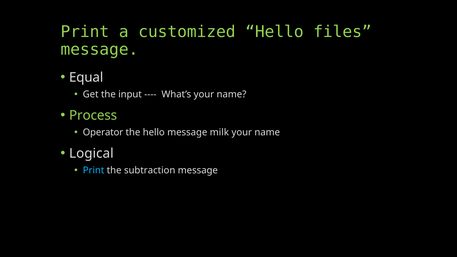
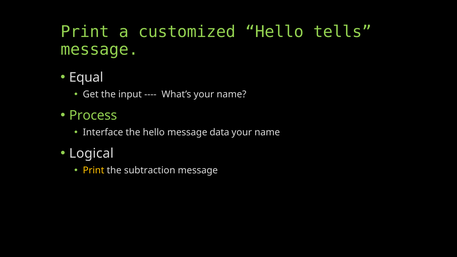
files: files -> tells (342, 32)
Operator: Operator -> Interface (103, 133)
milk: milk -> data (219, 133)
Print colour: light blue -> yellow (94, 171)
